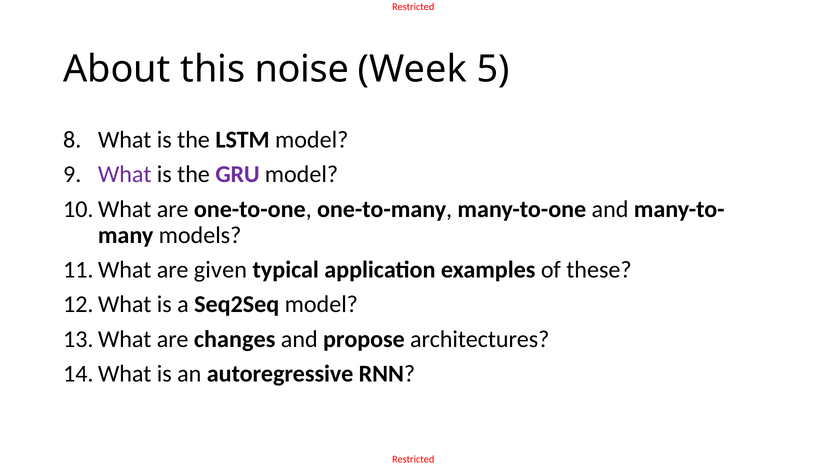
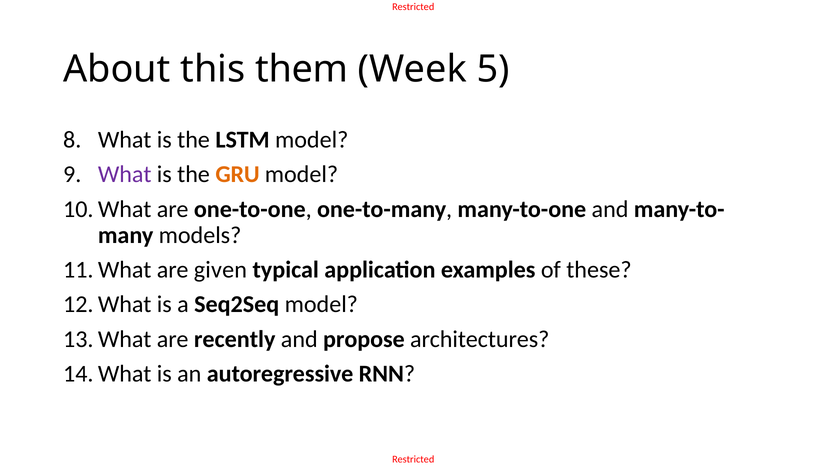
noise: noise -> them (302, 69)
GRU colour: purple -> orange (238, 174)
changes: changes -> recently (235, 339)
